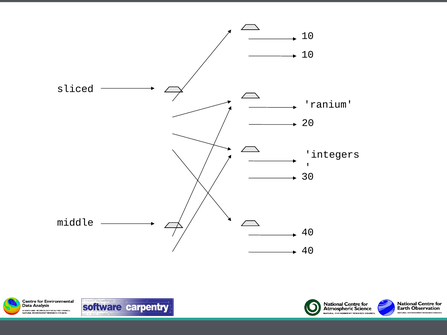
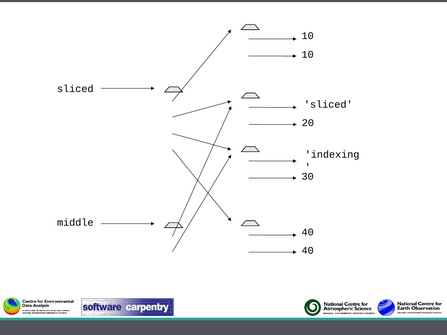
ranium: ranium -> sliced (328, 104)
integers: integers -> indexing (332, 154)
